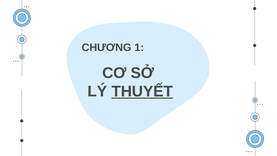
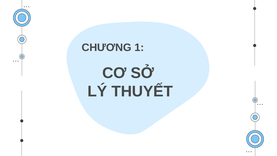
THUYẾT underline: present -> none (142, 91)
